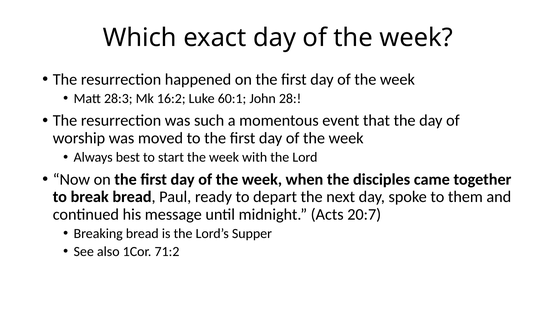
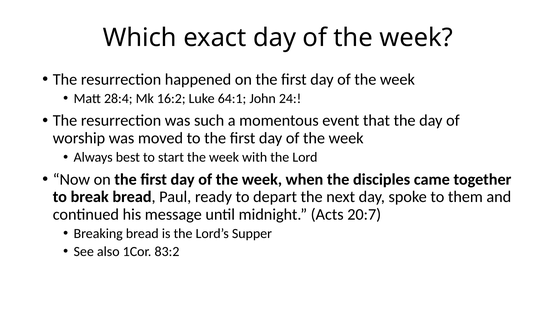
28:3: 28:3 -> 28:4 (118, 99)
60:1: 60:1 -> 64:1 (232, 99)
28: 28 -> 24 (290, 99)
71:2: 71:2 -> 83:2 (167, 251)
